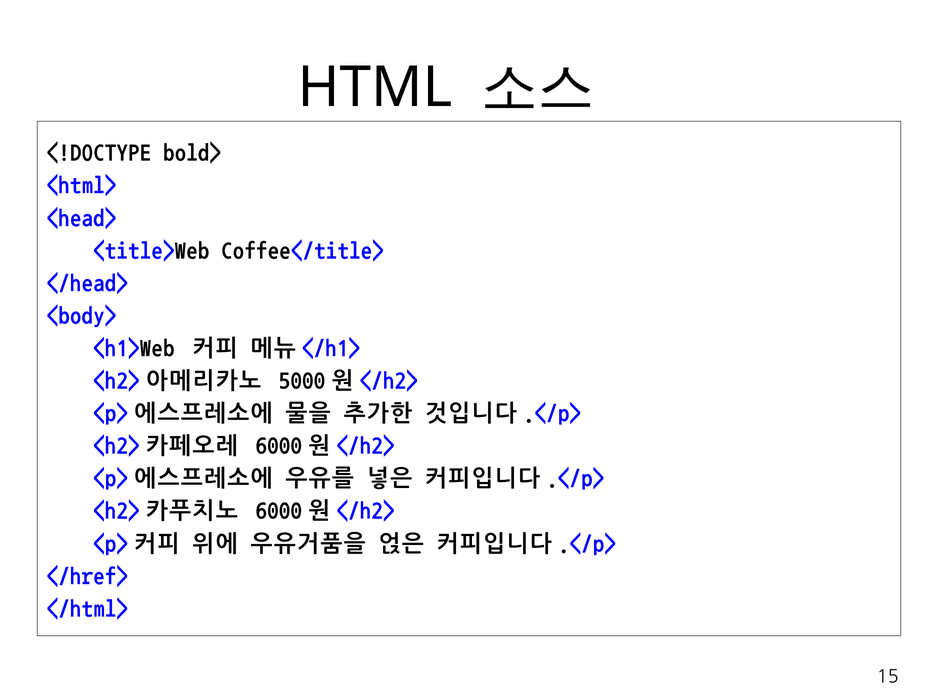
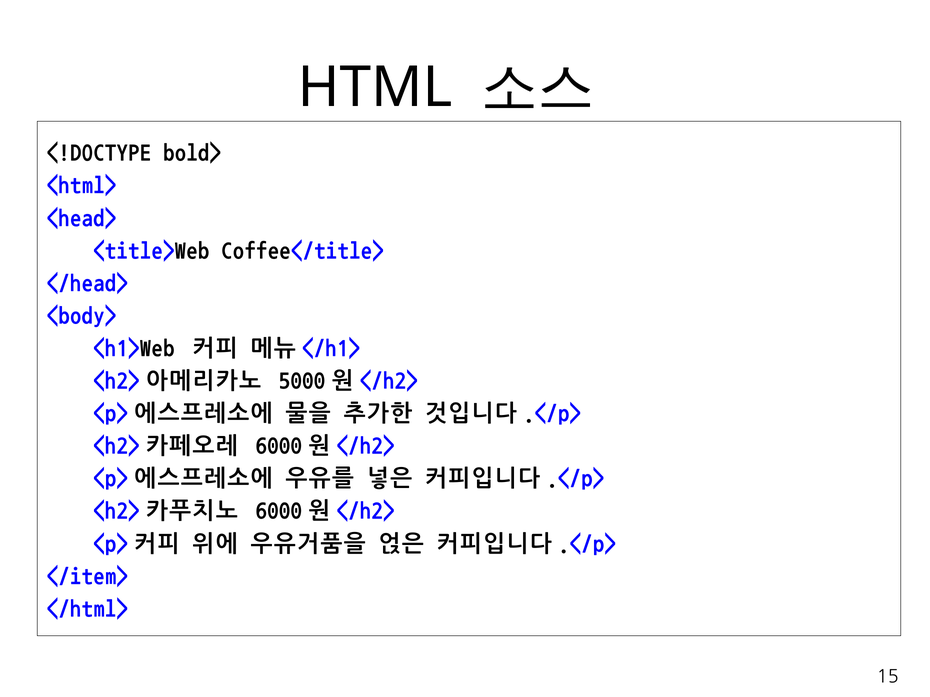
</href>: </href> -> </item> (87, 576)
